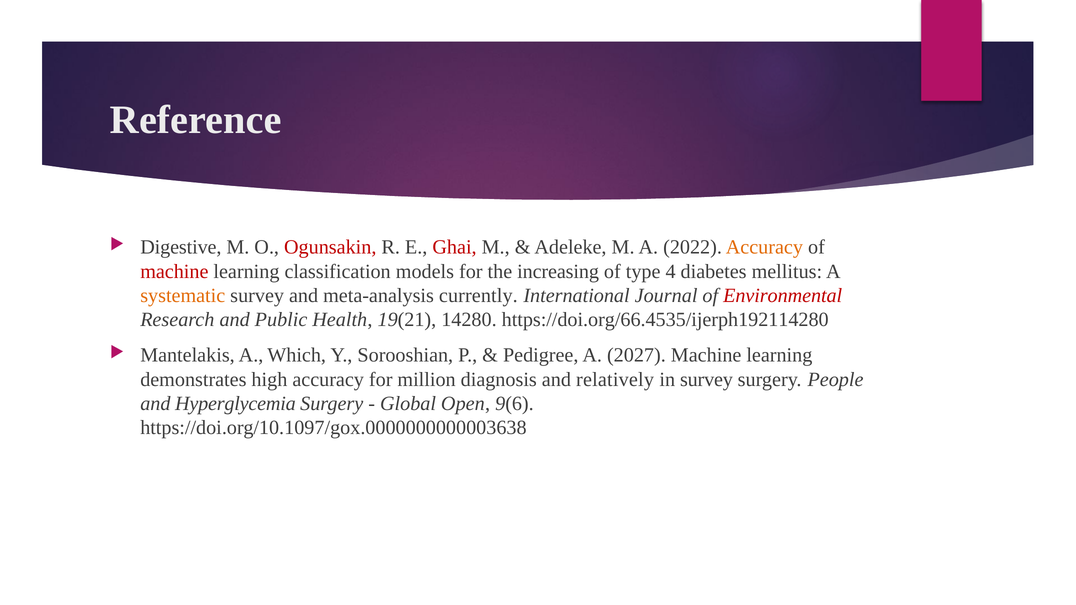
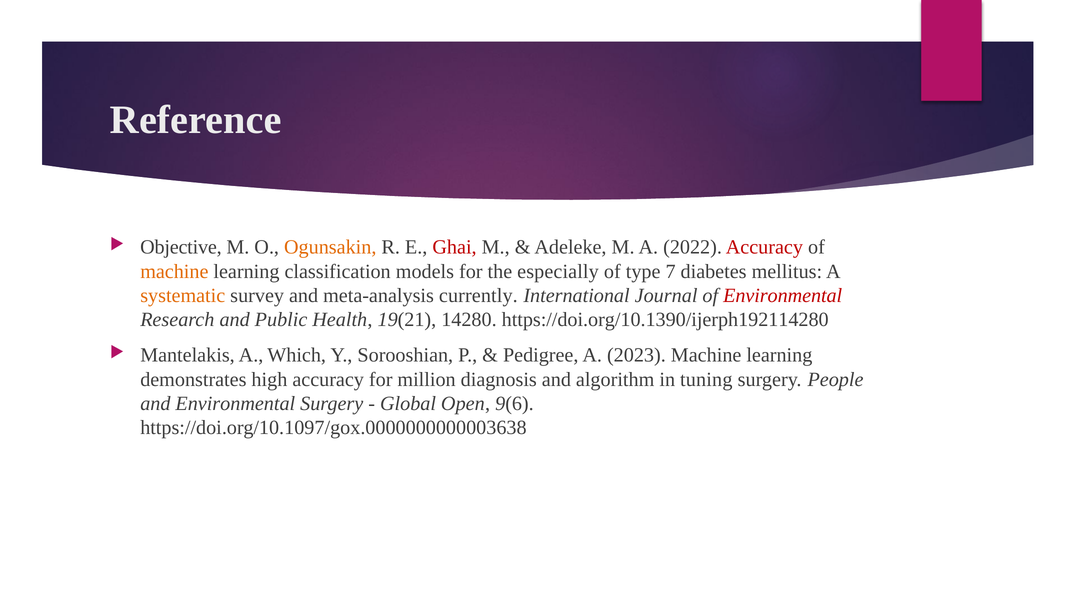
Digestive: Digestive -> Objective (181, 247)
Ogunsakin colour: red -> orange (330, 247)
Accuracy colour: orange -> red (764, 247)
machine colour: red -> orange (174, 272)
increasing: increasing -> especially (558, 272)
4: 4 -> 7 (671, 272)
https://doi.org/66.4535/ijerph192114280: https://doi.org/66.4535/ijerph192114280 -> https://doi.org/10.1390/ijerph192114280 (665, 320)
2027: 2027 -> 2023 (636, 355)
relatively: relatively -> algorithm (615, 380)
in survey: survey -> tuning (706, 380)
and Hyperglycemia: Hyperglycemia -> Environmental (235, 404)
